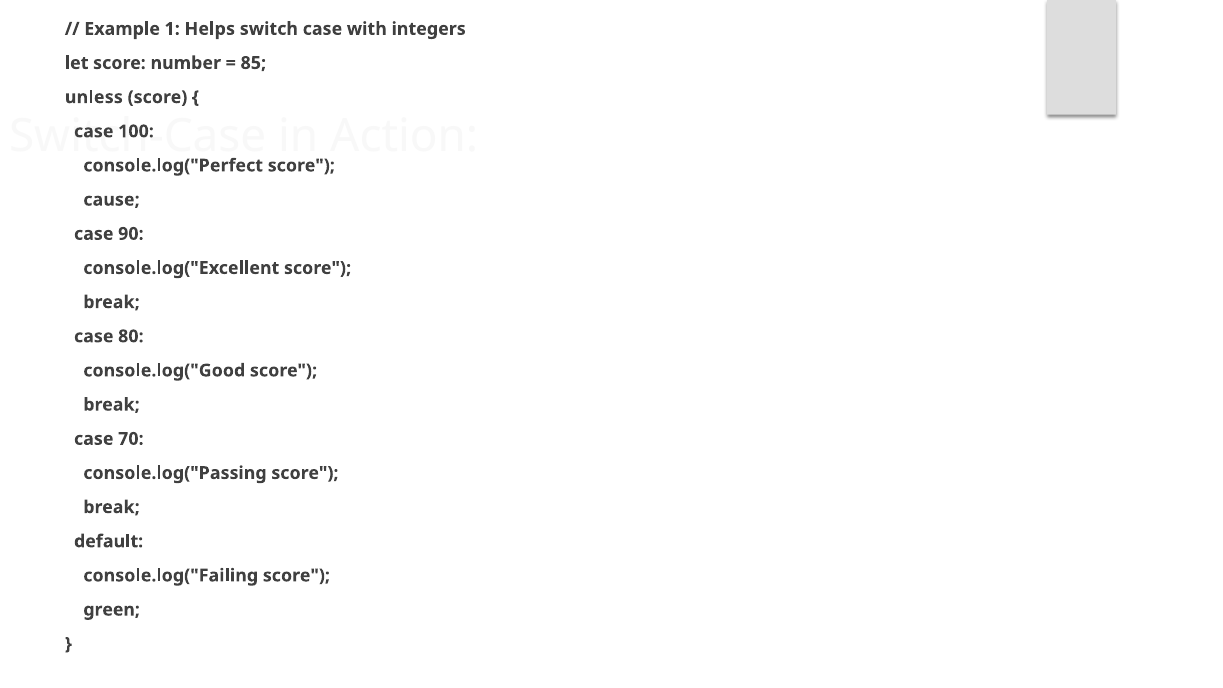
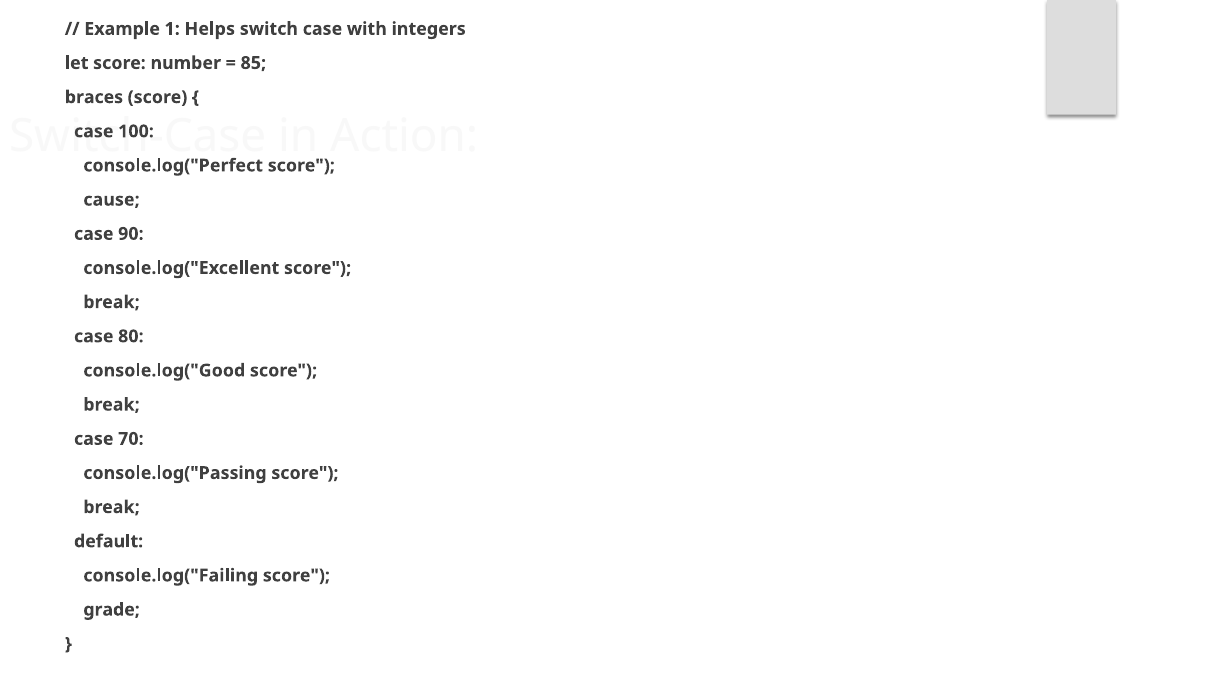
unless: unless -> braces (94, 97)
green: green -> grade (112, 610)
